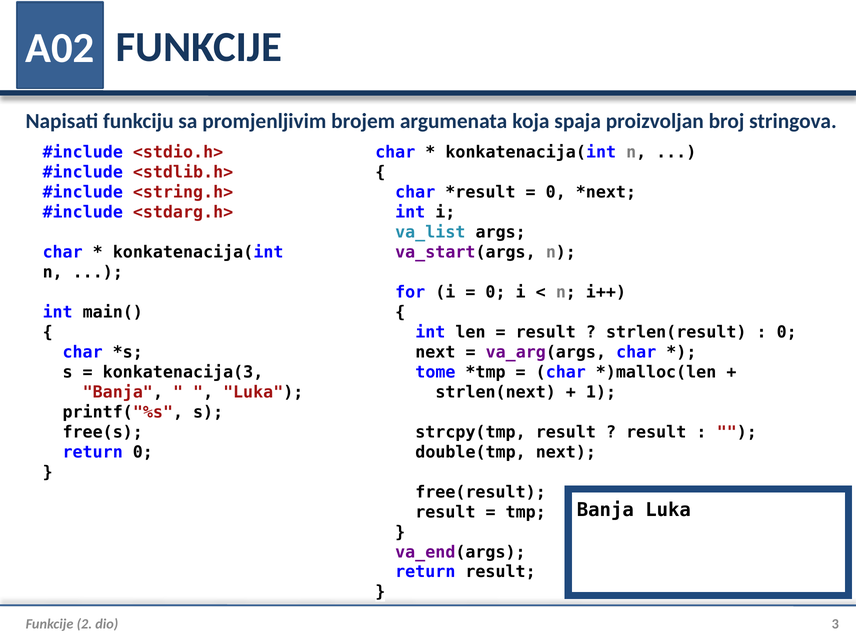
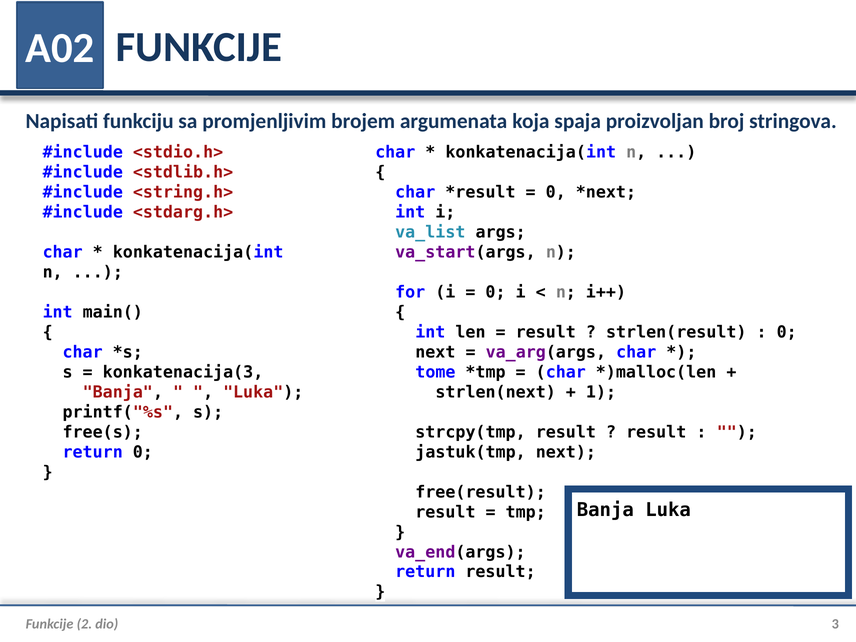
double(tmp: double(tmp -> jastuk(tmp (471, 452)
